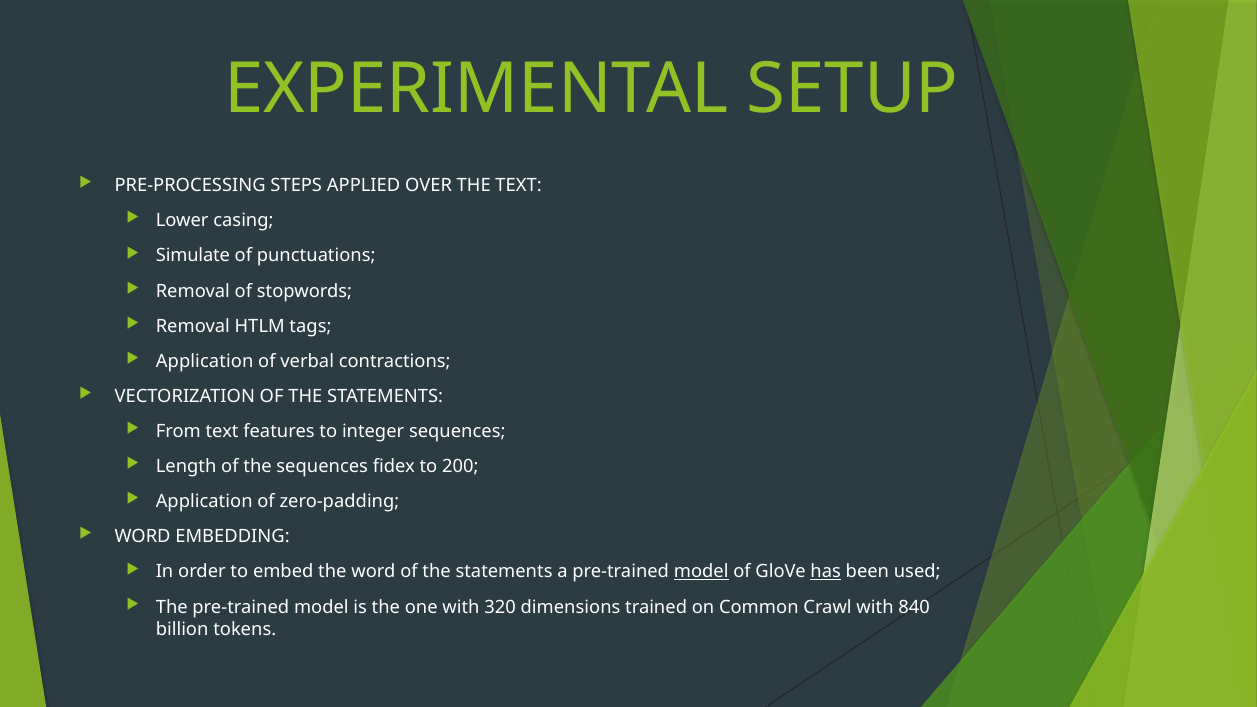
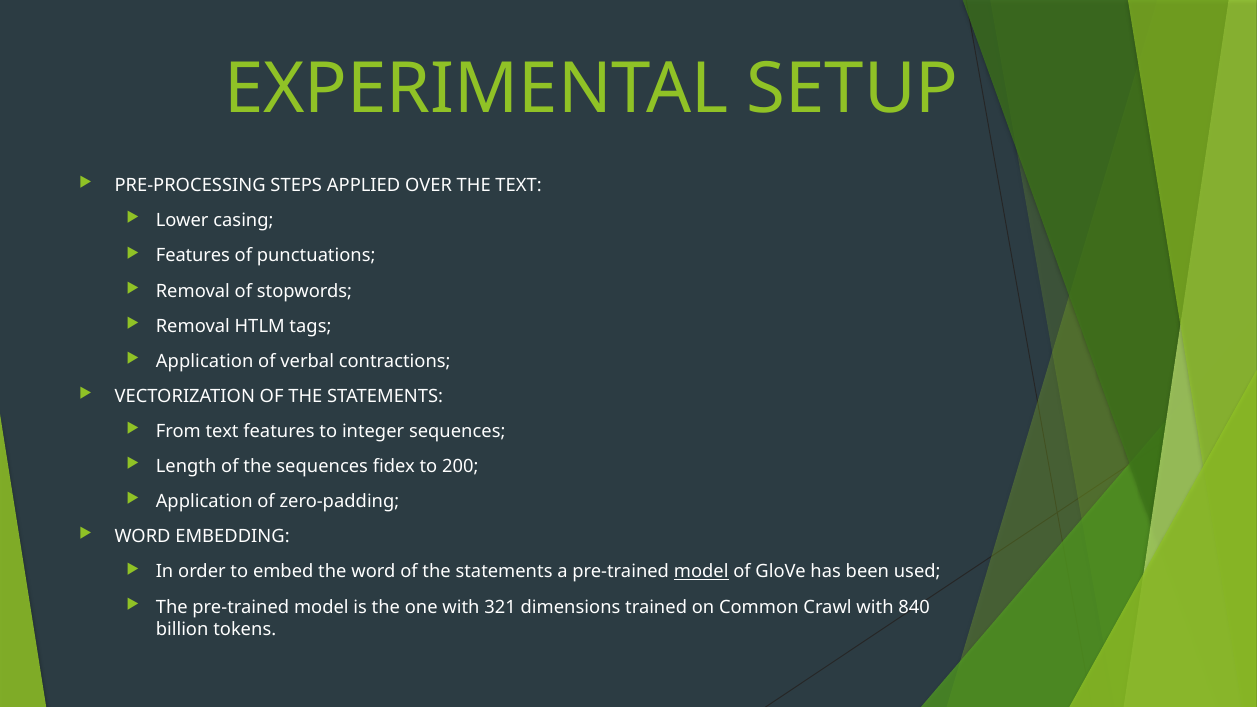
Simulate: Simulate -> Features (193, 256)
has underline: present -> none (826, 572)
320: 320 -> 321 (500, 607)
